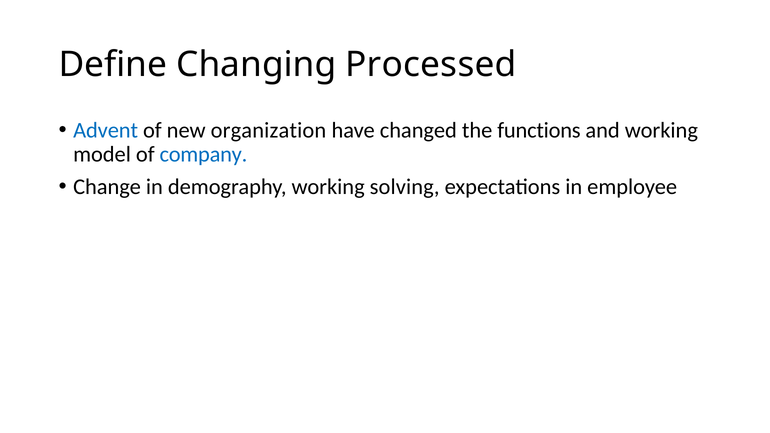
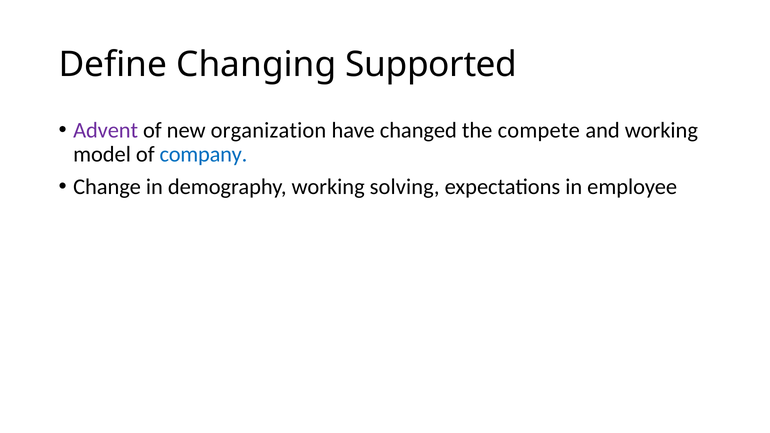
Processed: Processed -> Supported (431, 65)
Advent colour: blue -> purple (106, 130)
functions: functions -> compete (539, 130)
